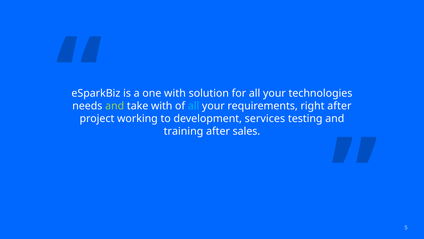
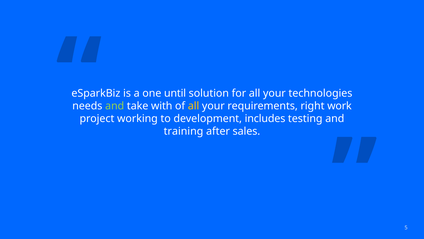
one with: with -> until (175, 93)
all colour: light blue -> yellow (194, 106)
right after: after -> work (339, 106)
services: services -> includes (265, 118)
